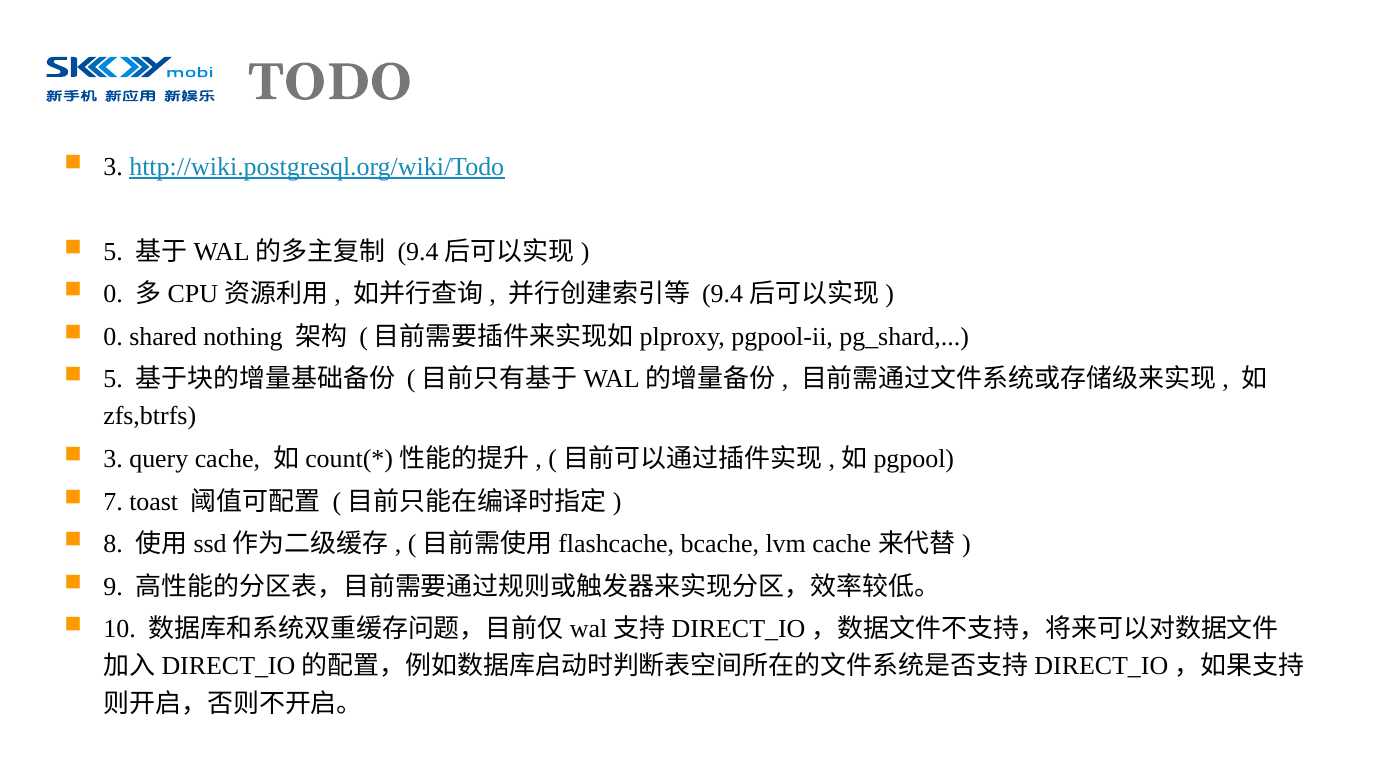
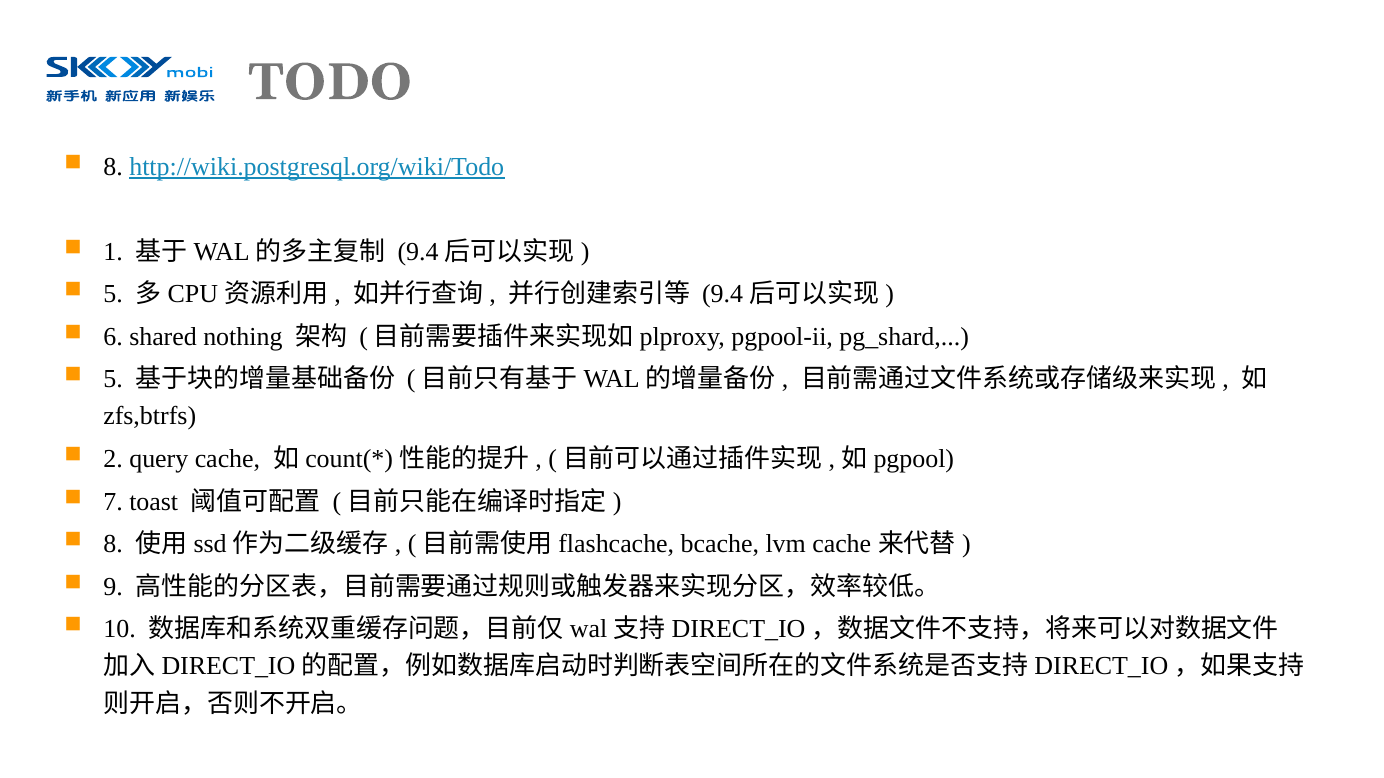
3: 3 -> 8 (113, 167)
5: 5 -> 1 (113, 252)
0: 0 -> 5 (113, 294)
0: 0 -> 6 (113, 337)
3: 3 -> 2 (113, 459)
